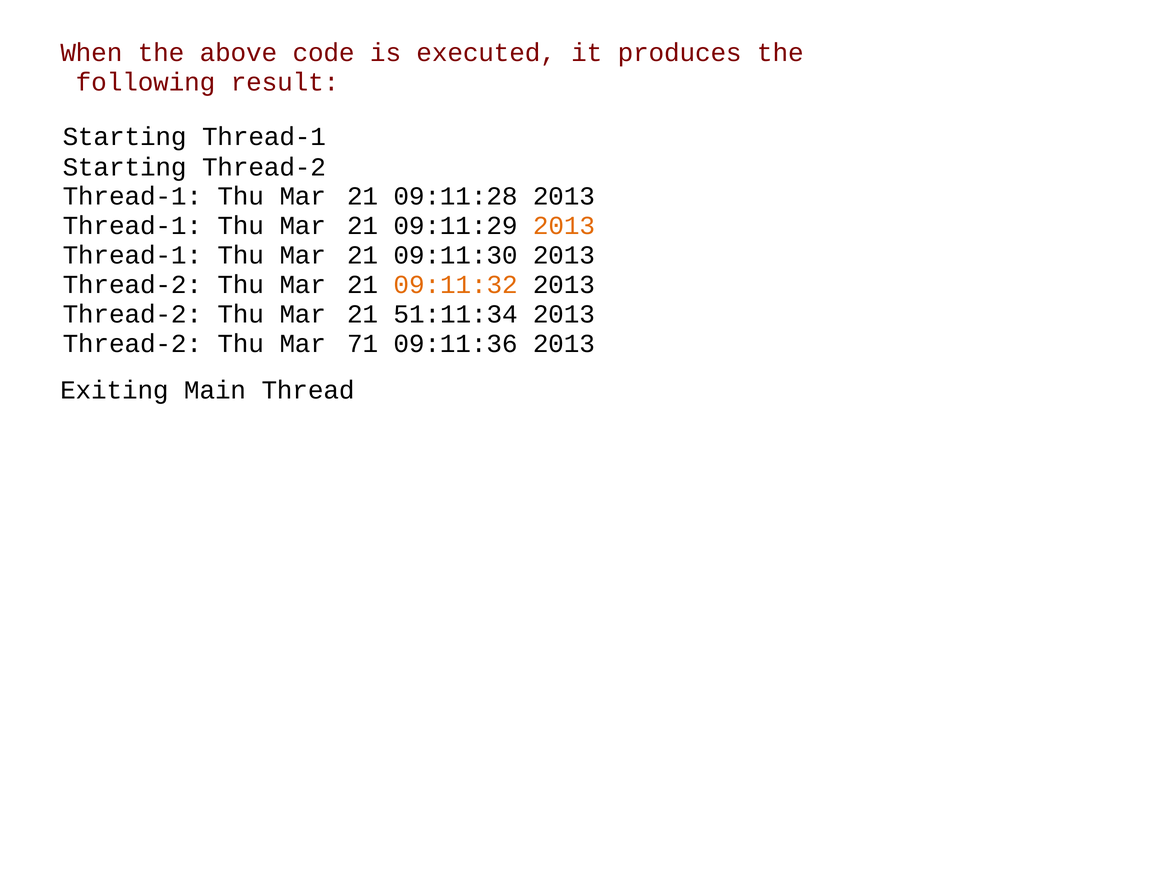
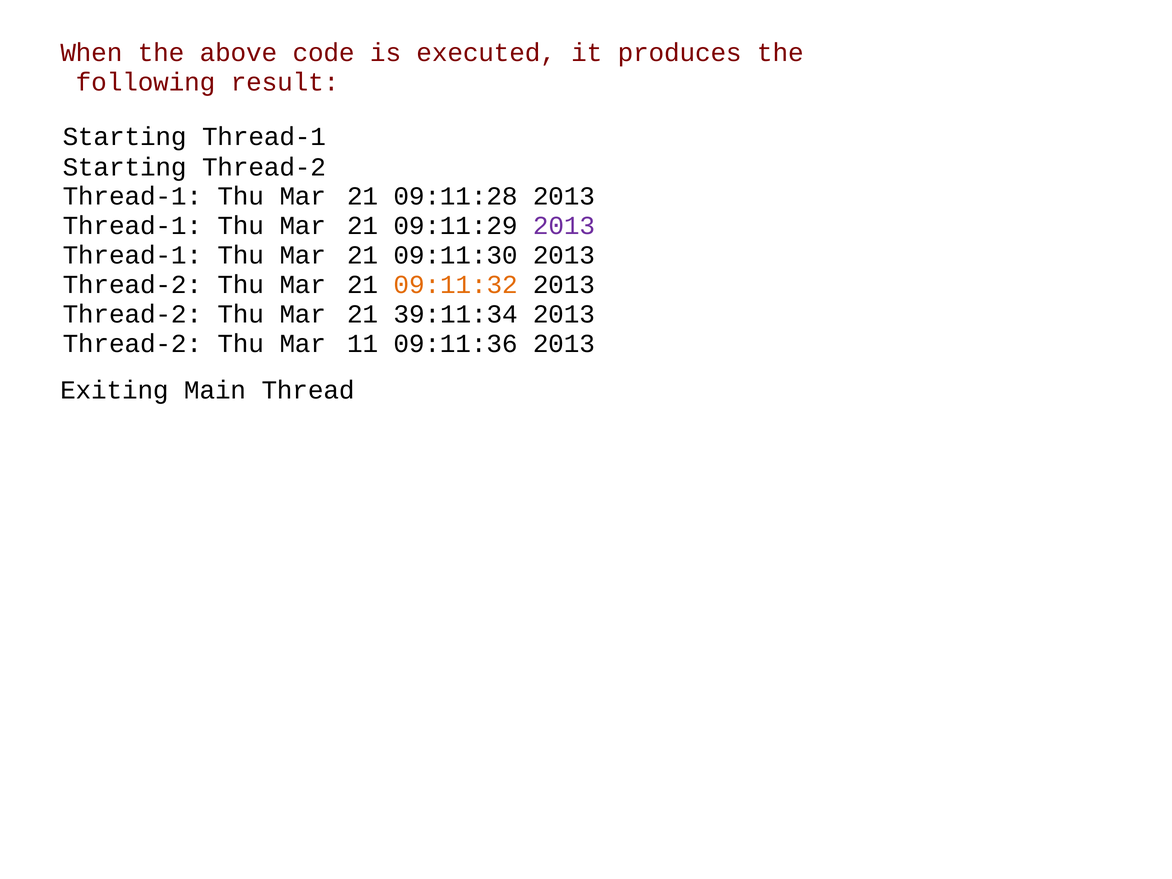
2013 colour: orange -> purple (564, 226)
51:11:34: 51:11:34 -> 39:11:34 (456, 314)
71: 71 -> 11 (363, 344)
